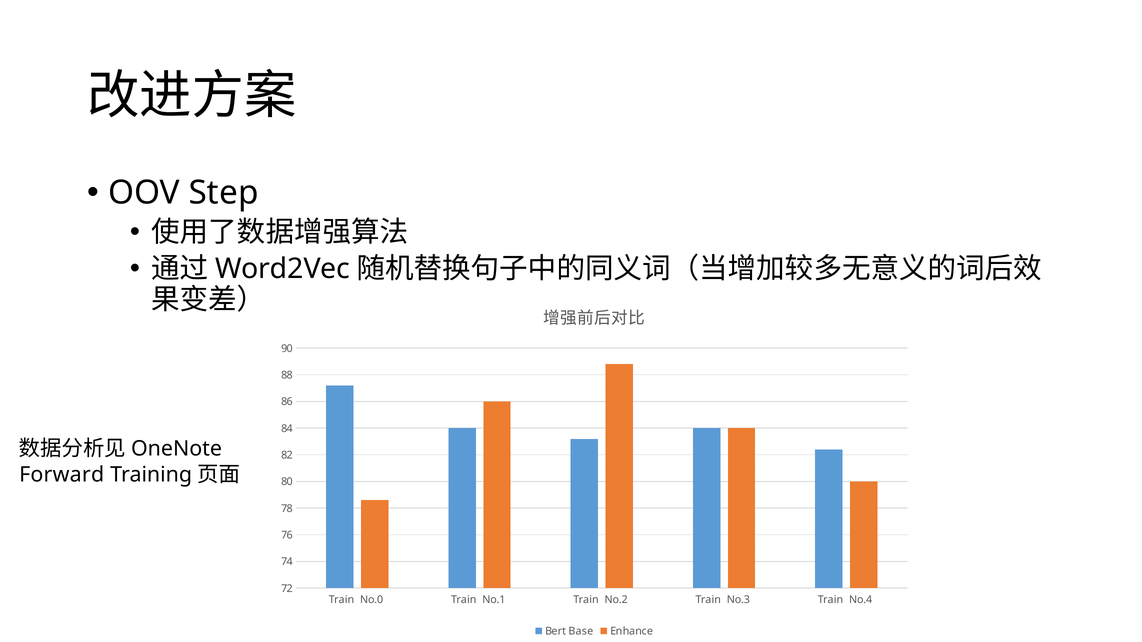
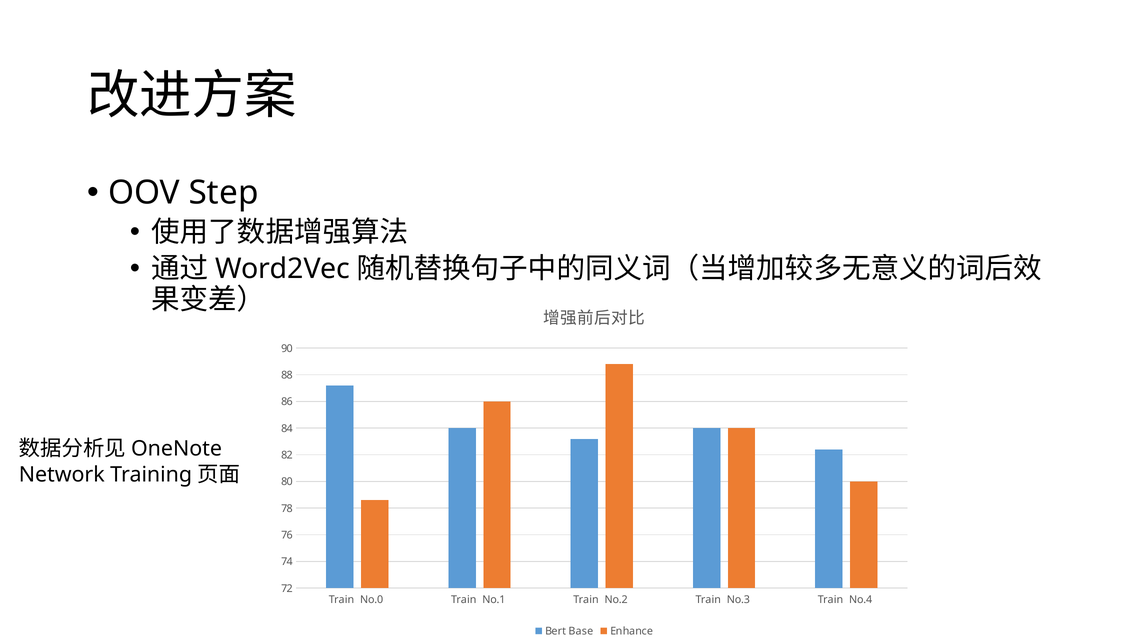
Forward: Forward -> Network (62, 475)
